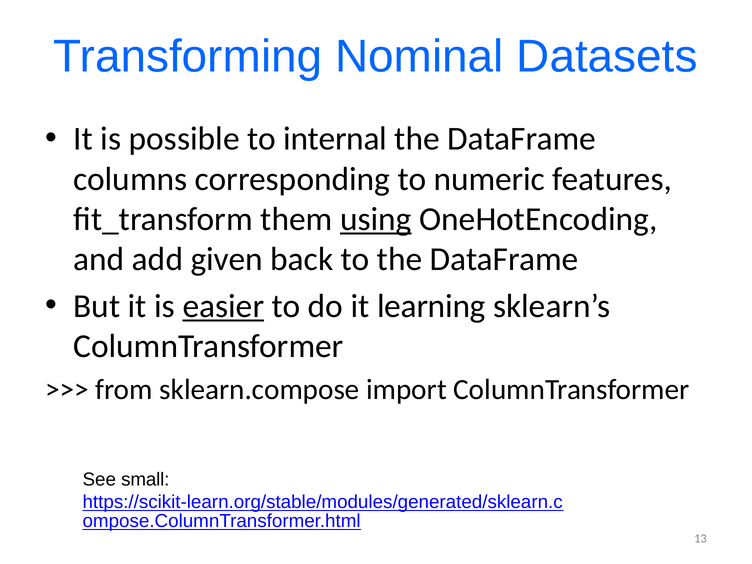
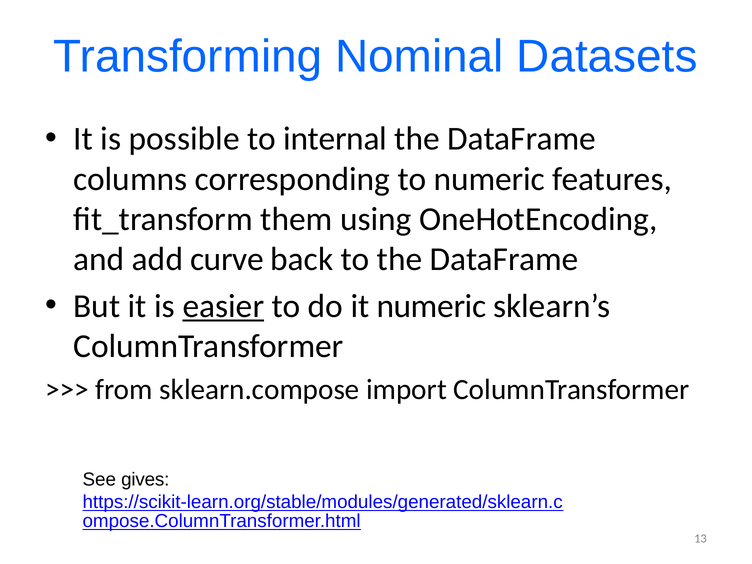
using underline: present -> none (376, 219)
given: given -> curve (227, 259)
it learning: learning -> numeric (431, 306)
small: small -> gives (145, 480)
